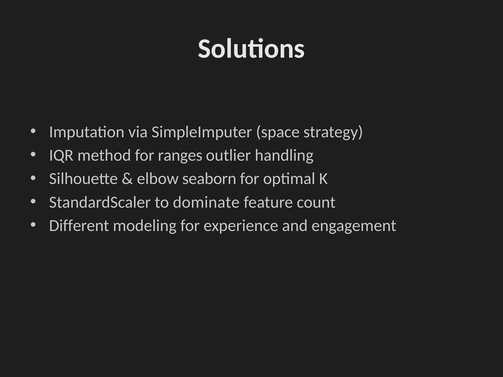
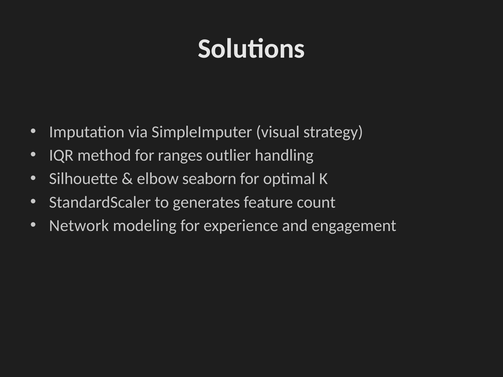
space: space -> visual (278, 132)
dominate: dominate -> generates (206, 202)
Different: Different -> Network (79, 226)
